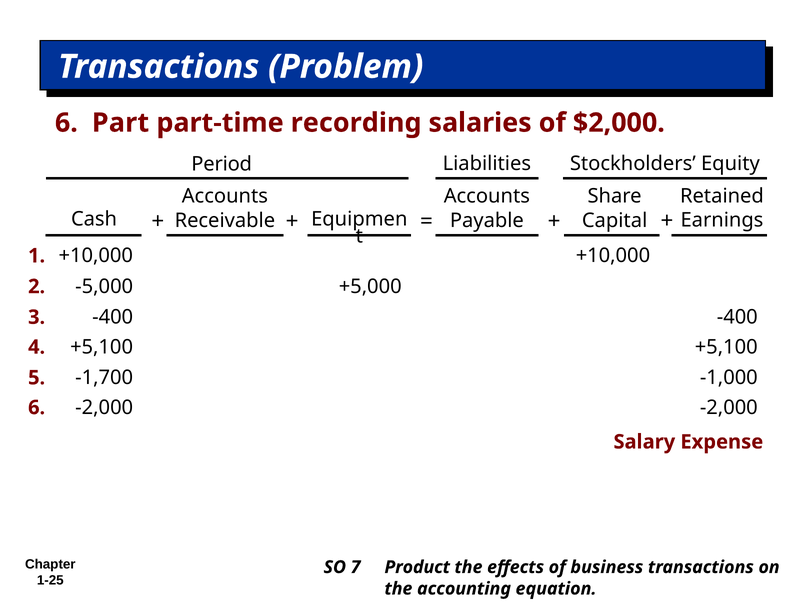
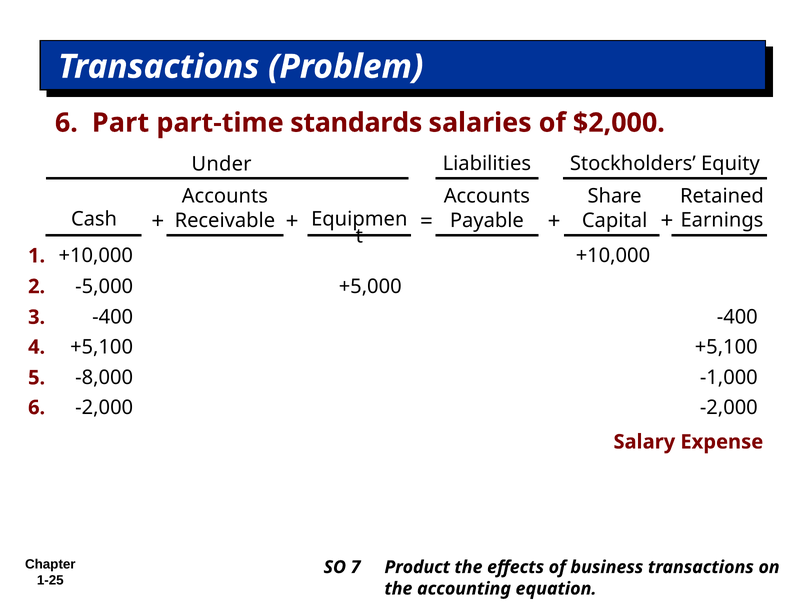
recording: recording -> standards (356, 123)
Period: Period -> Under (221, 164)
-1,700: -1,700 -> -8,000 (104, 377)
